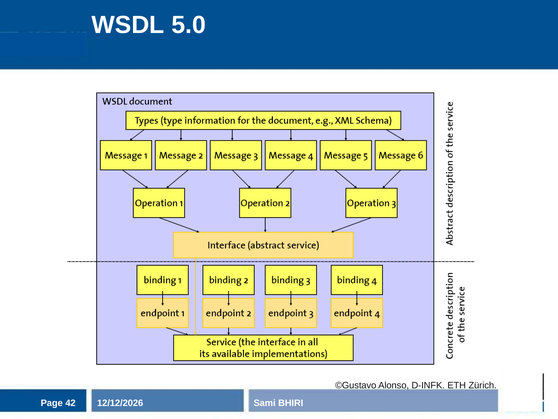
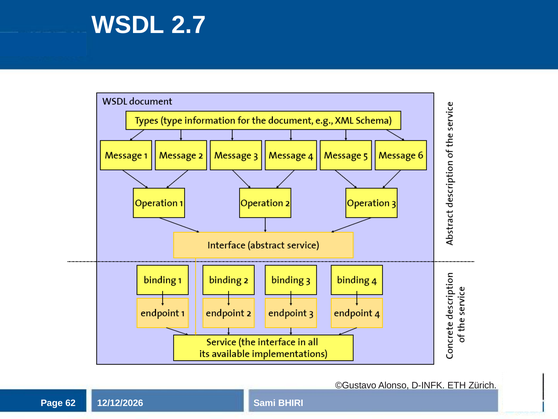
5.0: 5.0 -> 2.7 (189, 25)
42: 42 -> 62 (70, 403)
